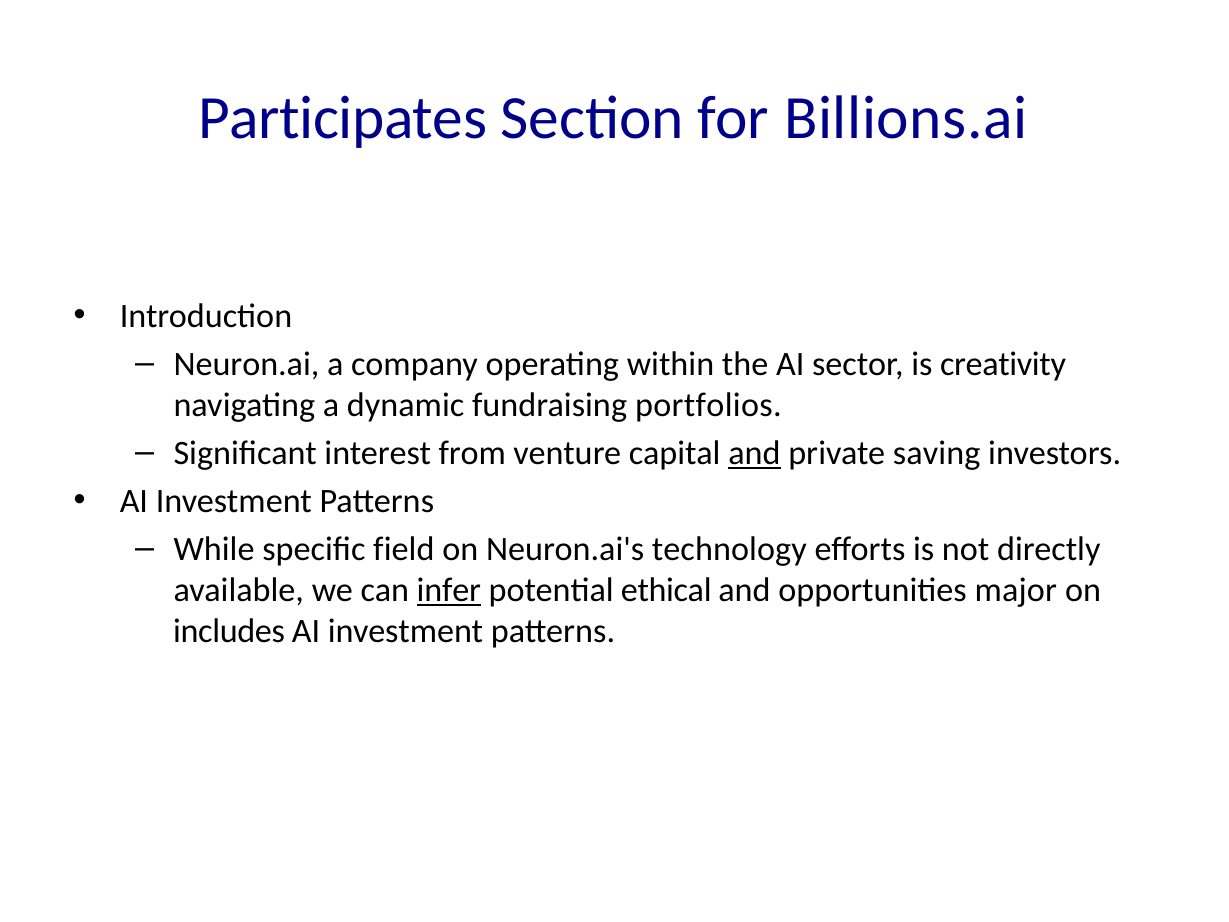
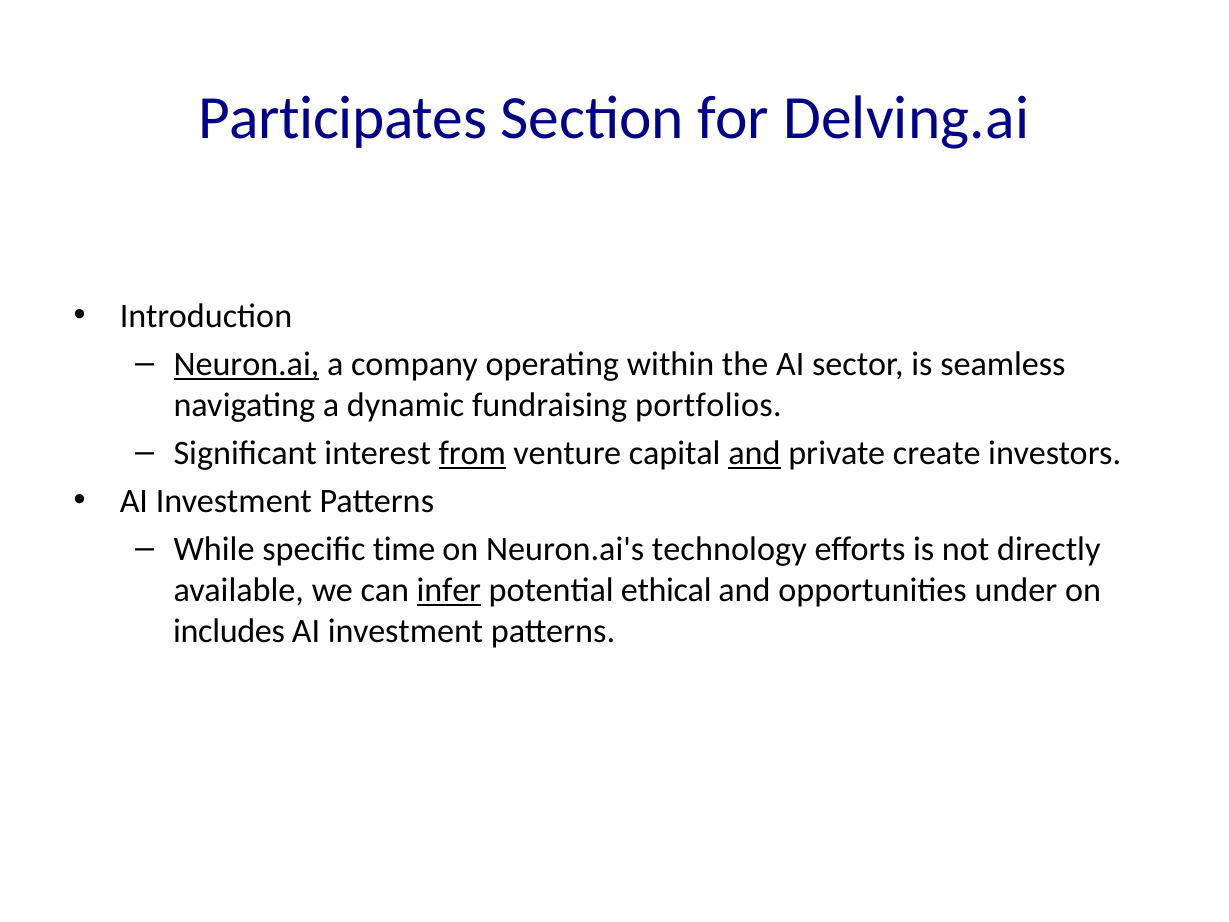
Billions.ai: Billions.ai -> Delving.ai (906, 118)
Neuron.ai underline: none -> present (246, 364)
creativity: creativity -> seamless (1003, 364)
from underline: none -> present (472, 453)
saving: saving -> create (937, 453)
field: field -> time (404, 549)
major: major -> under (1016, 590)
